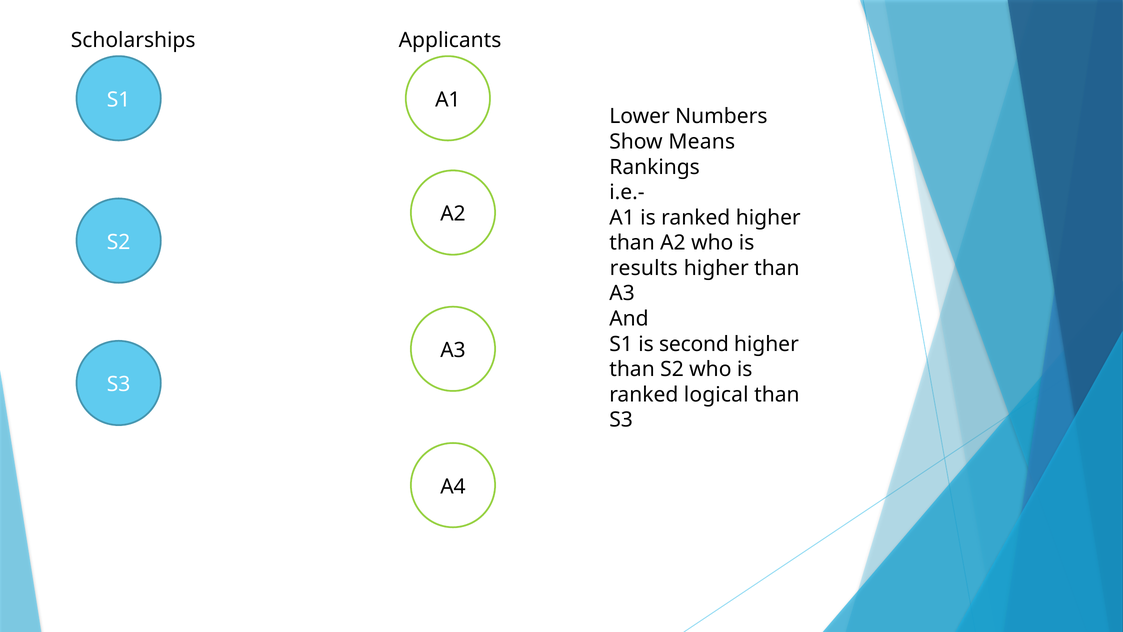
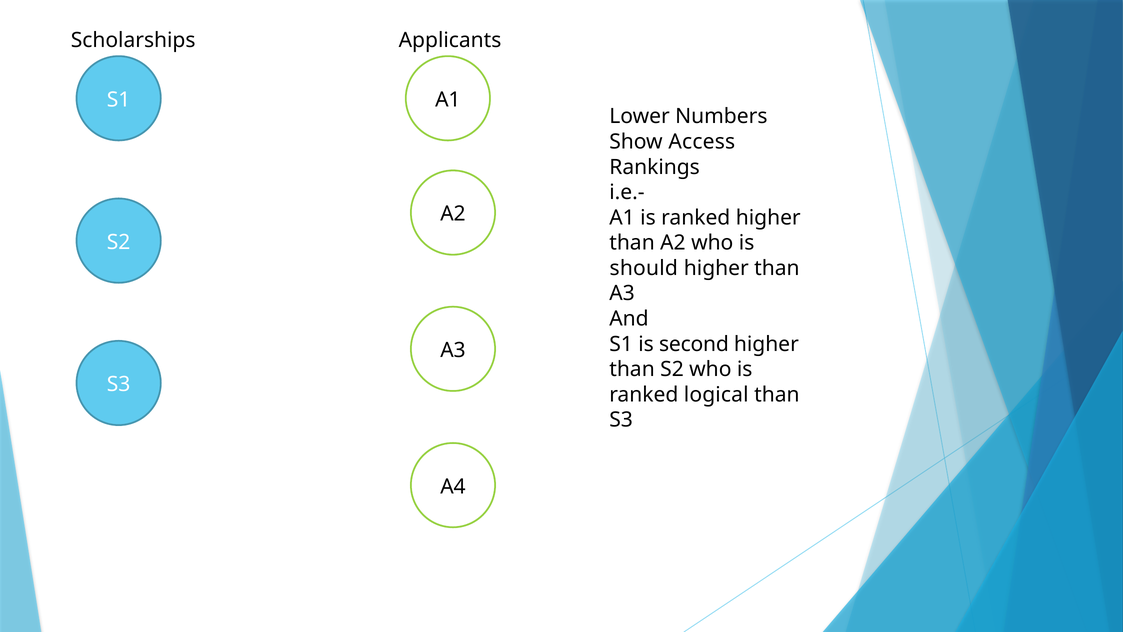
Means: Means -> Access (702, 142)
results: results -> should (644, 268)
